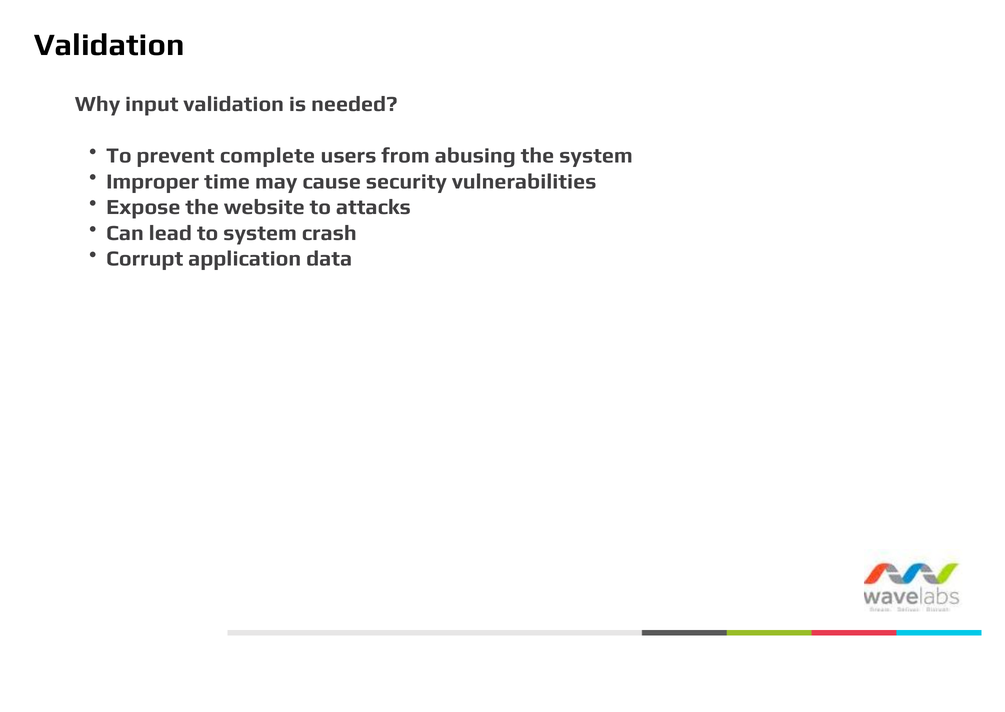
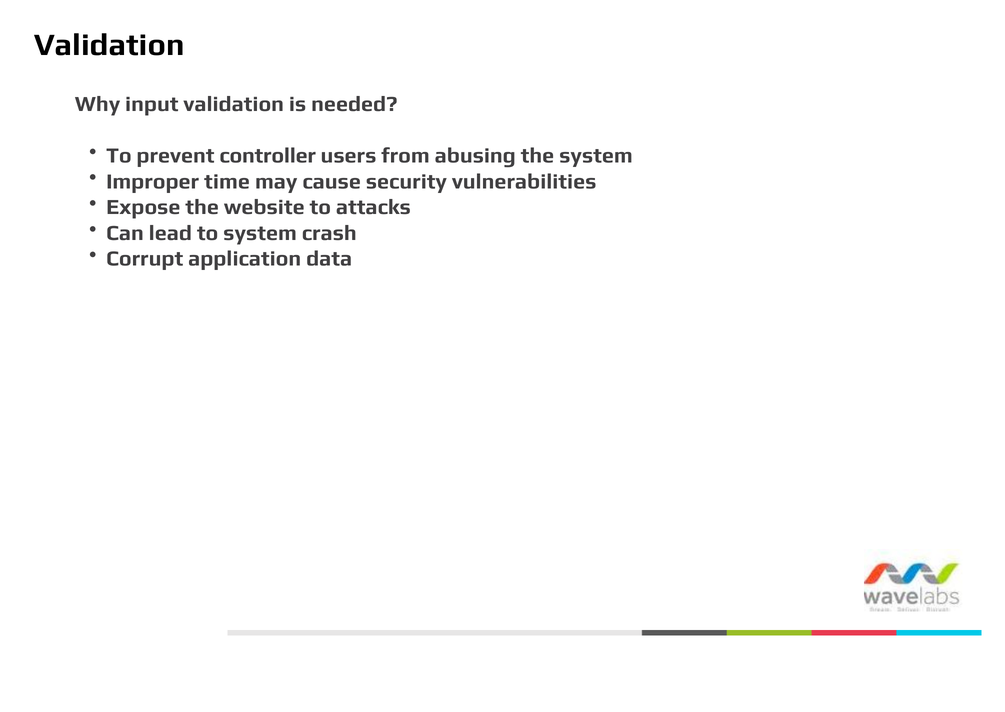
complete: complete -> controller (268, 155)
